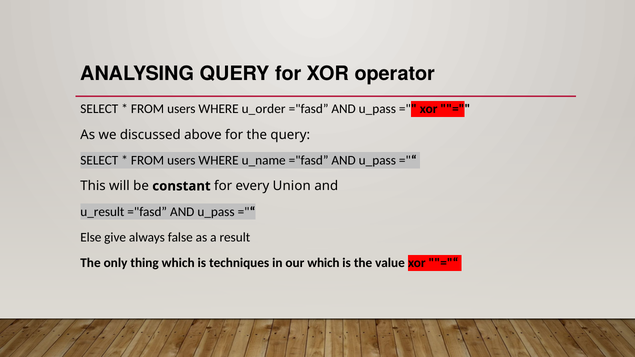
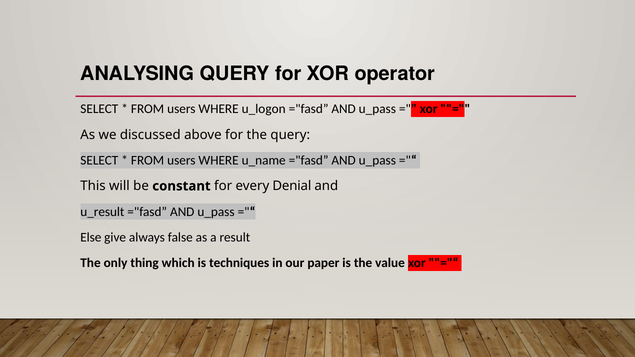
u_order: u_order -> u_logon (264, 109)
Union: Union -> Denial (292, 186)
our which: which -> paper (323, 263)
